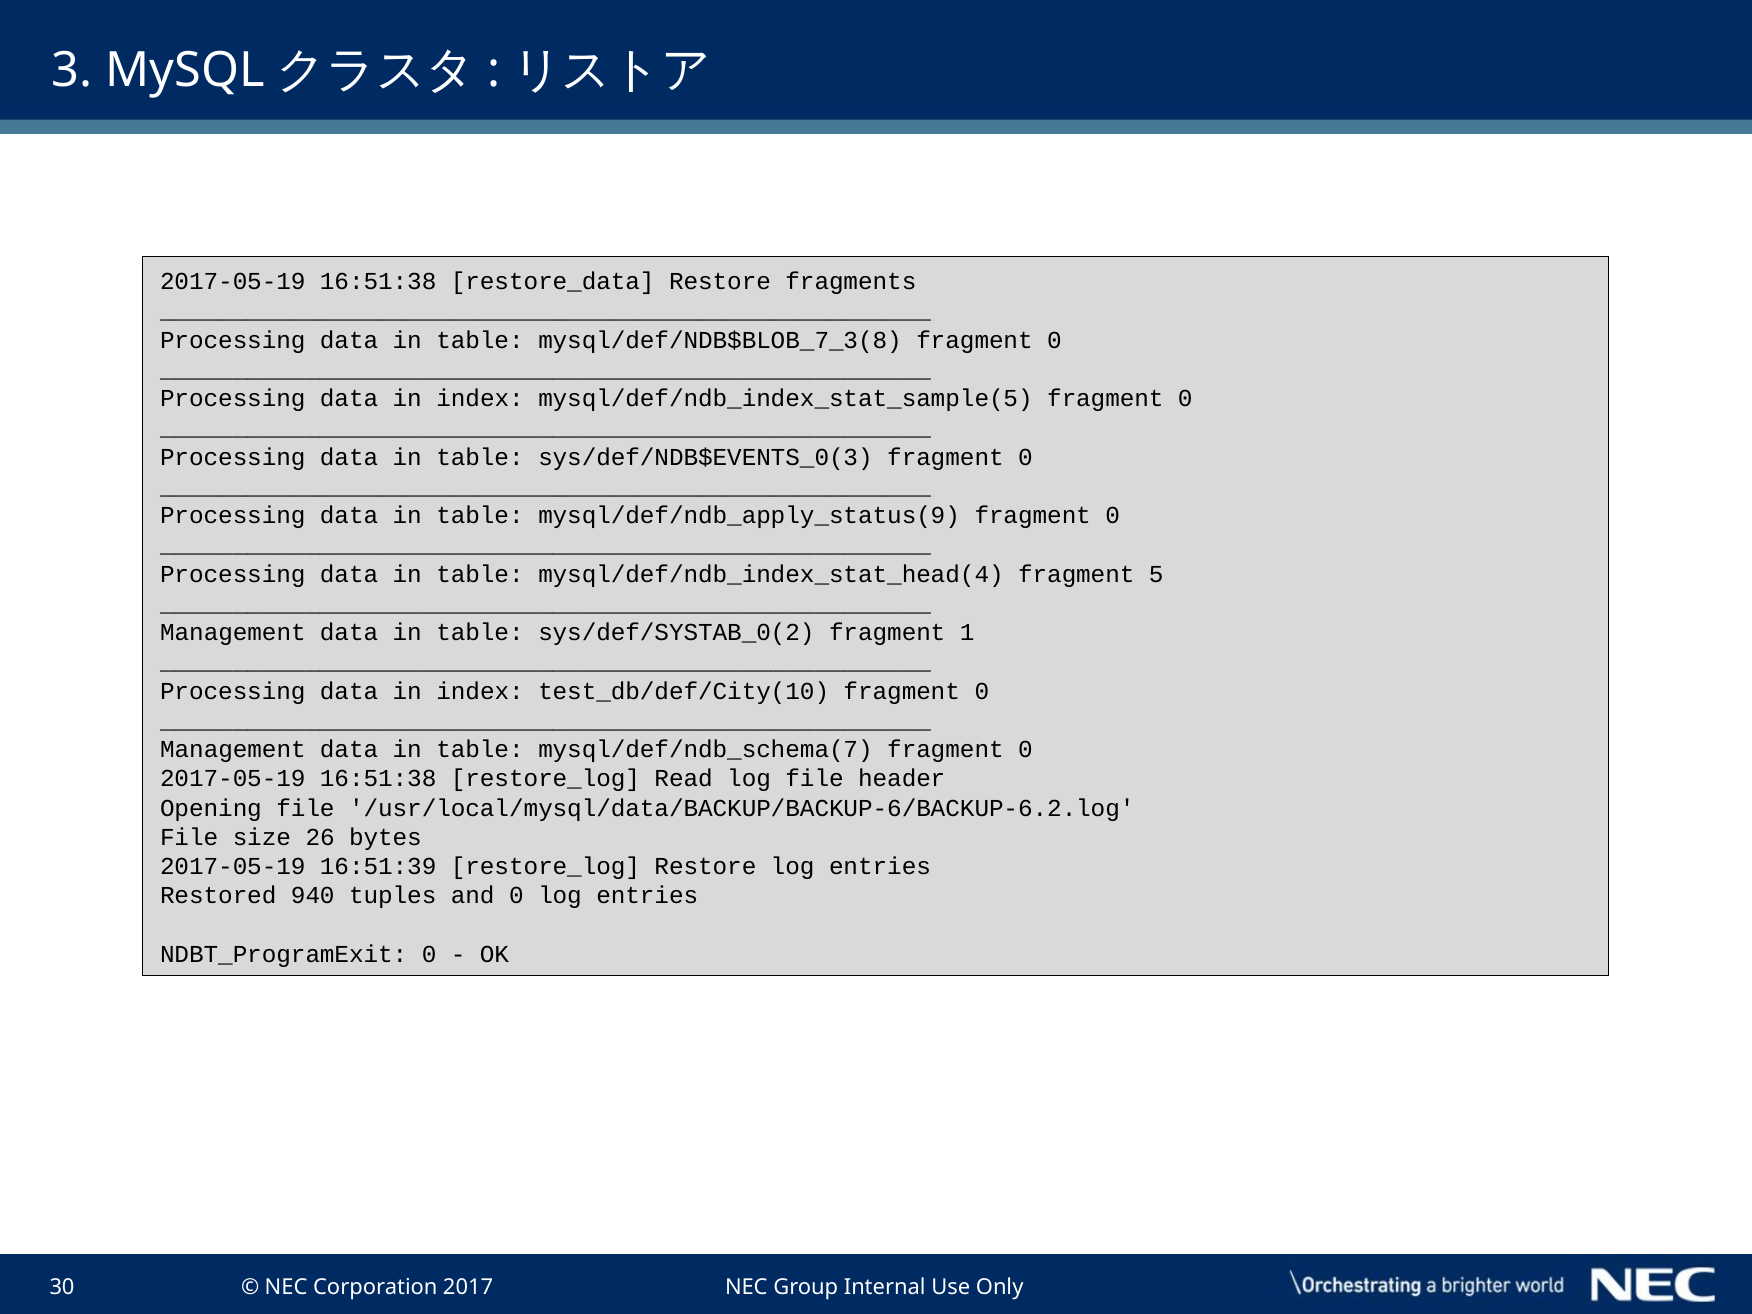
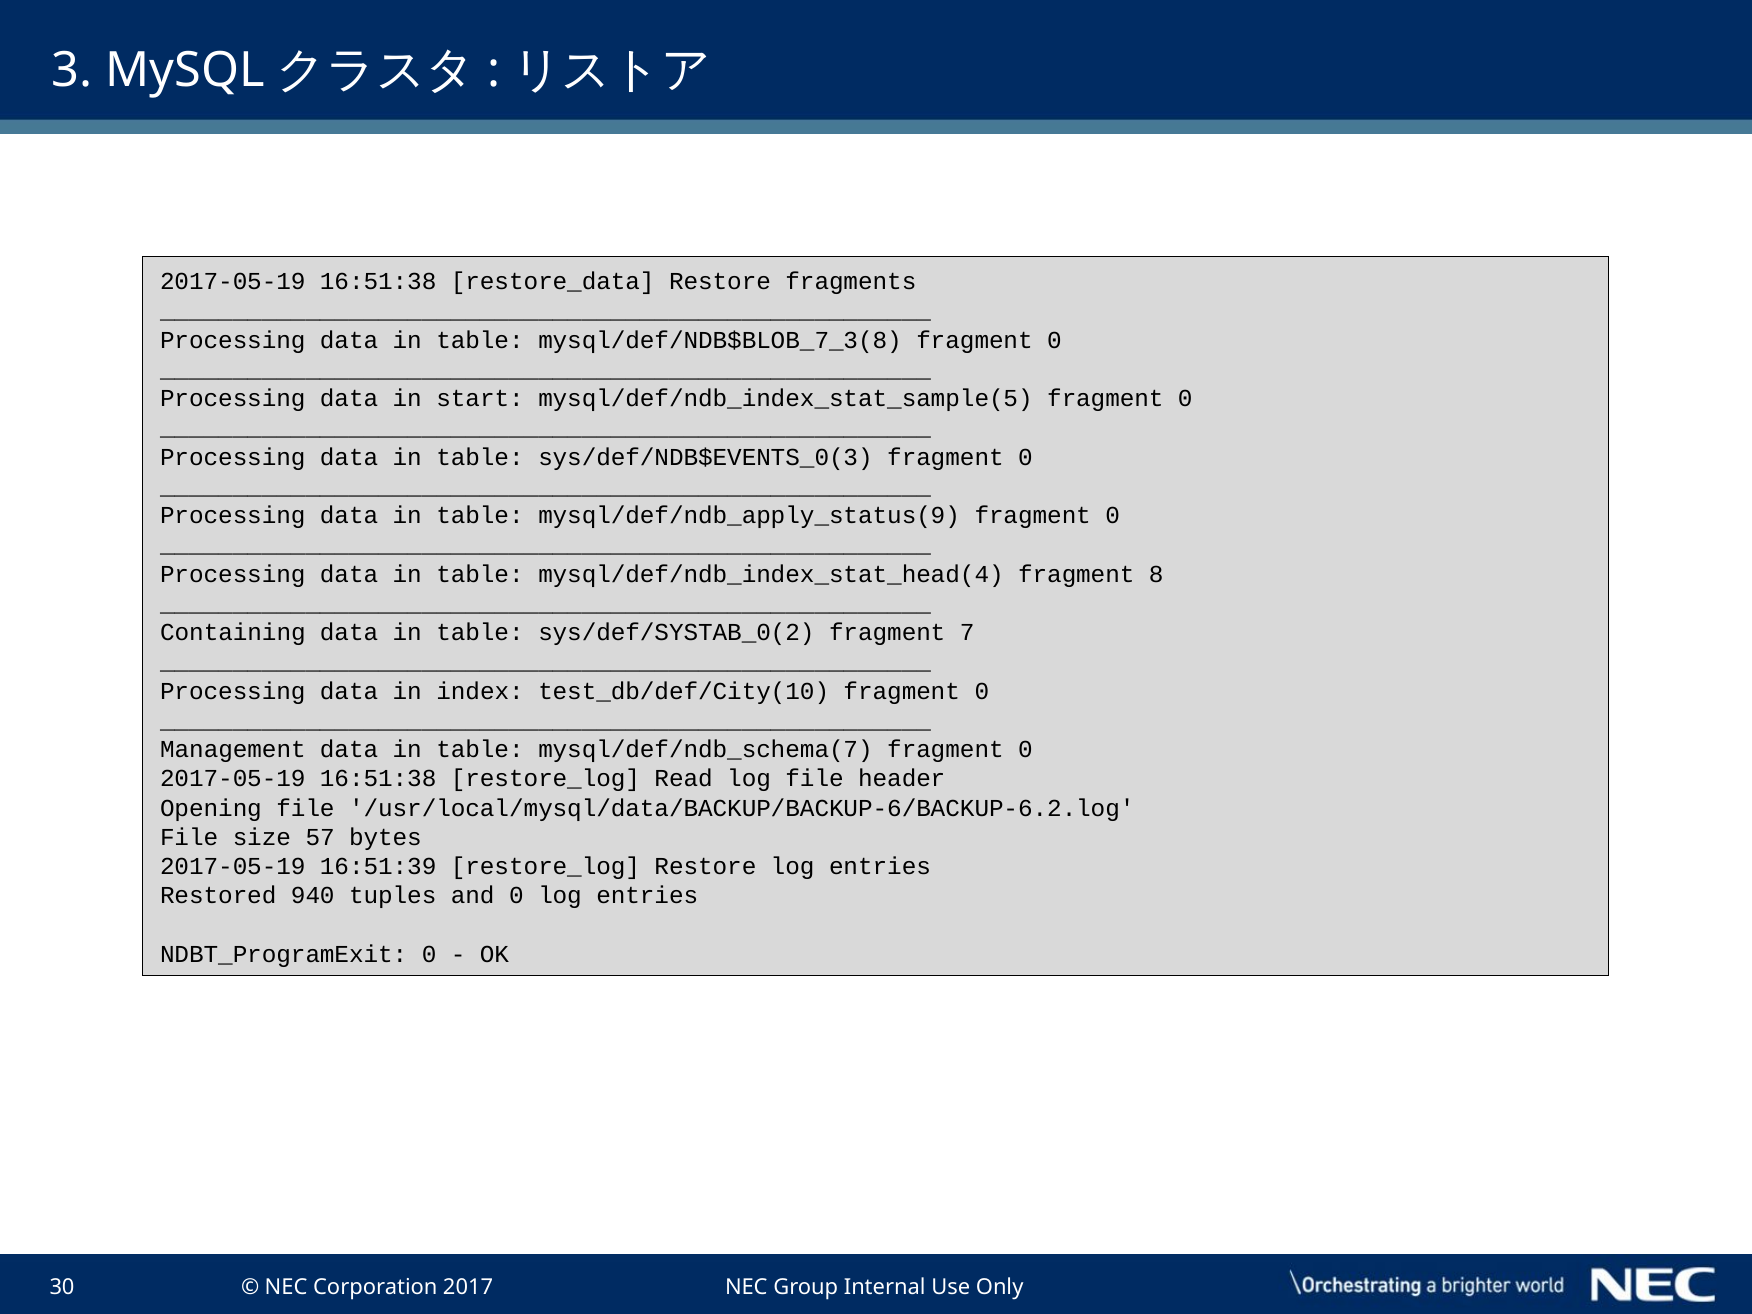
index: index -> start (480, 399)
5: 5 -> 8 (1156, 574)
Management: Management -> Containing (233, 633)
1: 1 -> 7 (967, 633)
26: 26 -> 57 (320, 837)
